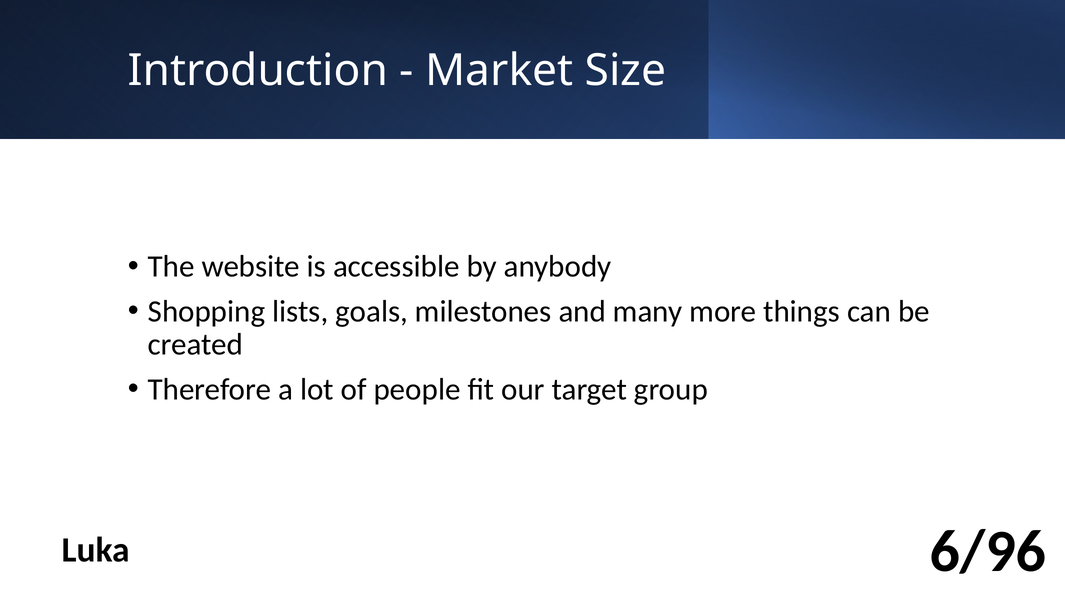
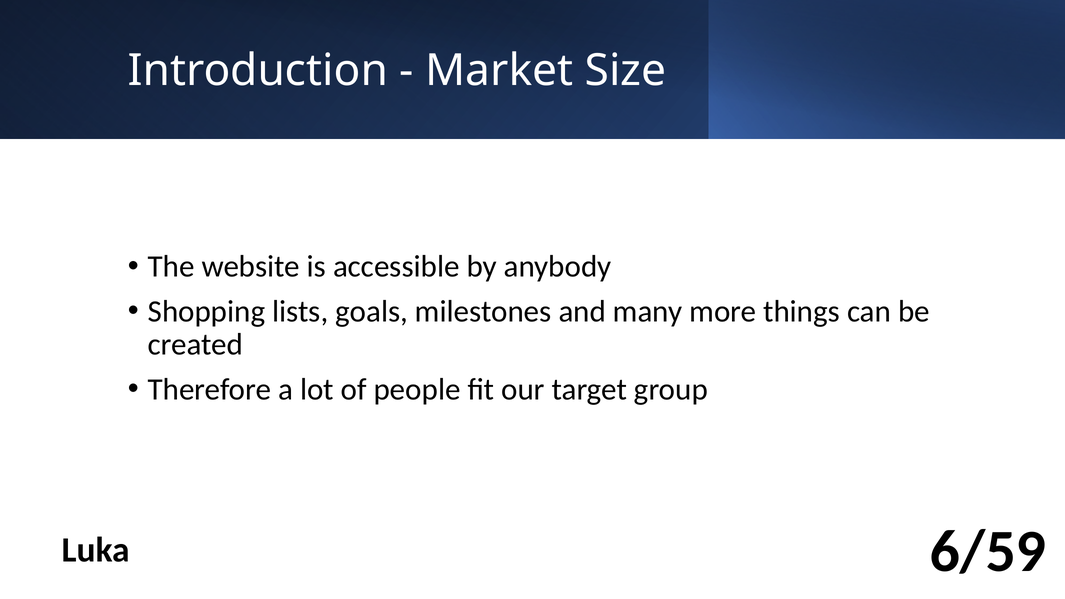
6/96: 6/96 -> 6/59 (988, 552)
